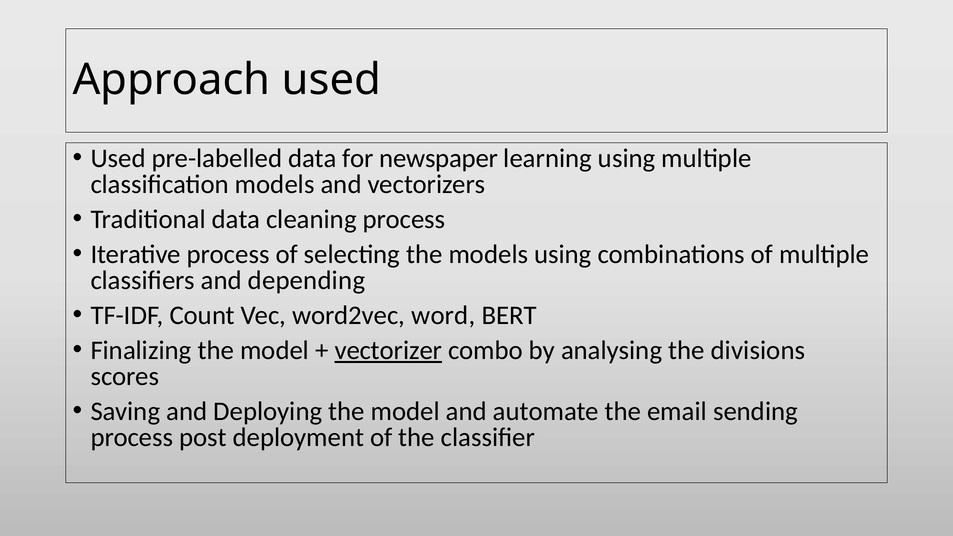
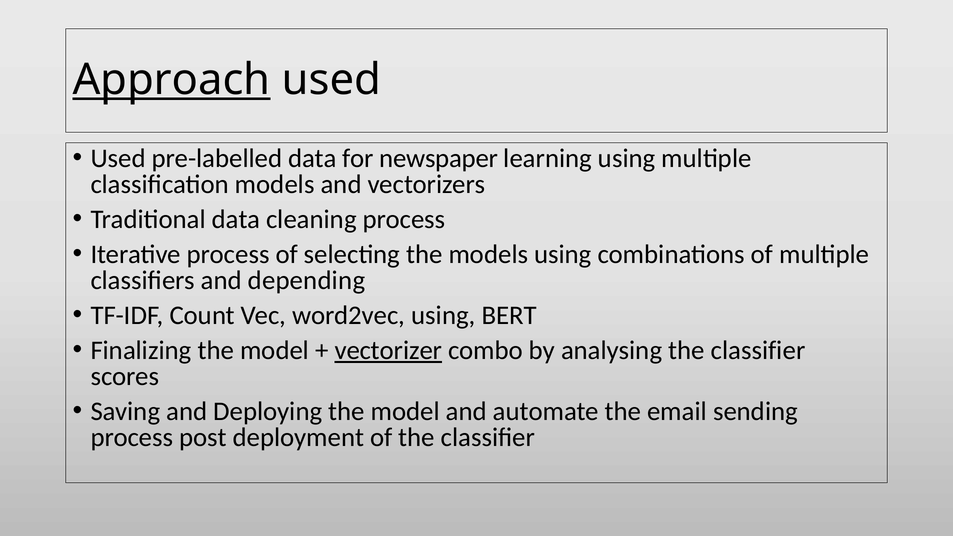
Approach underline: none -> present (172, 80)
word2vec word: word -> using (443, 315)
analysing the divisions: divisions -> classifier (758, 350)
